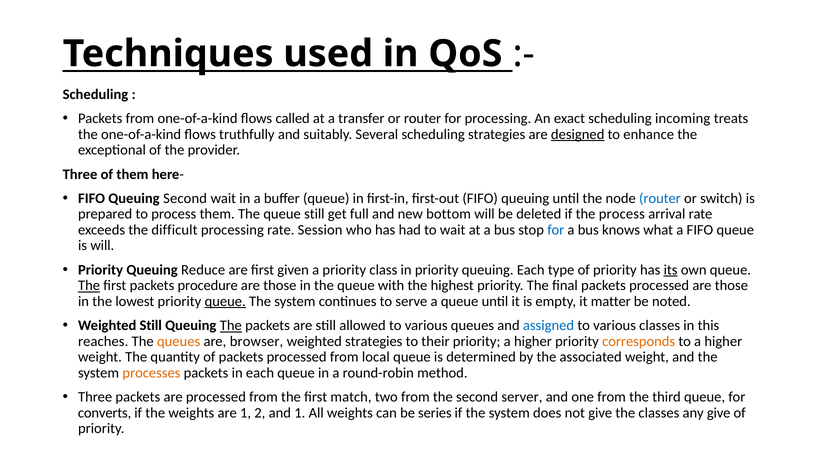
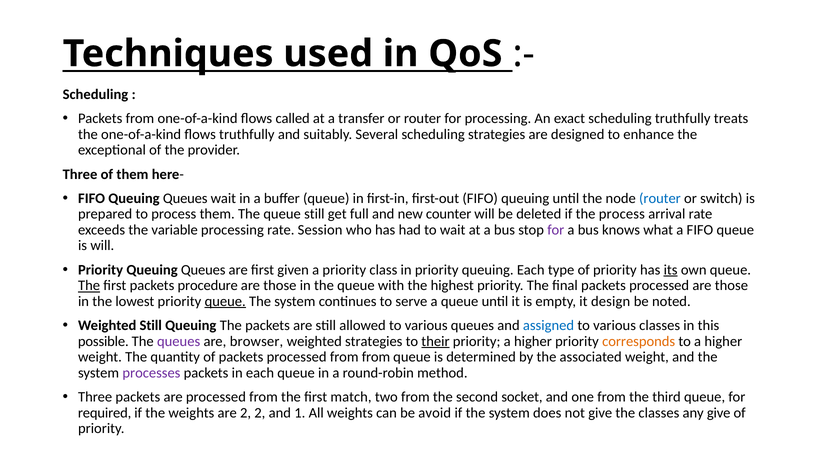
scheduling incoming: incoming -> truthfully (683, 119)
designed underline: present -> none (578, 134)
FIFO Queuing Second: Second -> Queues (185, 199)
bottom: bottom -> counter (449, 214)
difficult: difficult -> variable (175, 230)
for colour: blue -> purple (556, 230)
Priority Queuing Reduce: Reduce -> Queues (203, 270)
matter: matter -> design (611, 302)
The underline: present -> none (231, 326)
reaches: reaches -> possible (103, 342)
queues colour: orange -> purple (179, 342)
their underline: none -> present (435, 342)
from local: local -> from (376, 357)
processes colour: orange -> purple (151, 373)
server: server -> socket (522, 397)
converts: converts -> required (105, 413)
are 1: 1 -> 2 (246, 413)
series: series -> avoid (435, 413)
